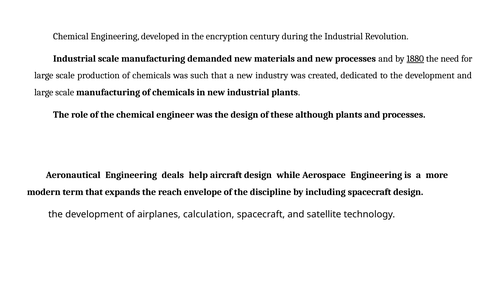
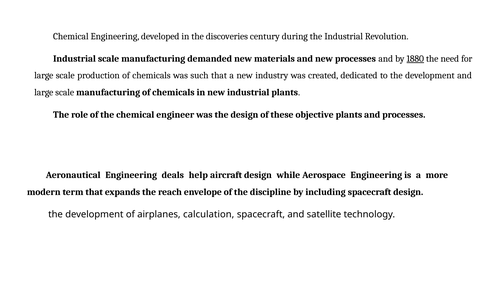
encryption: encryption -> discoveries (227, 36)
although: although -> objective (315, 115)
